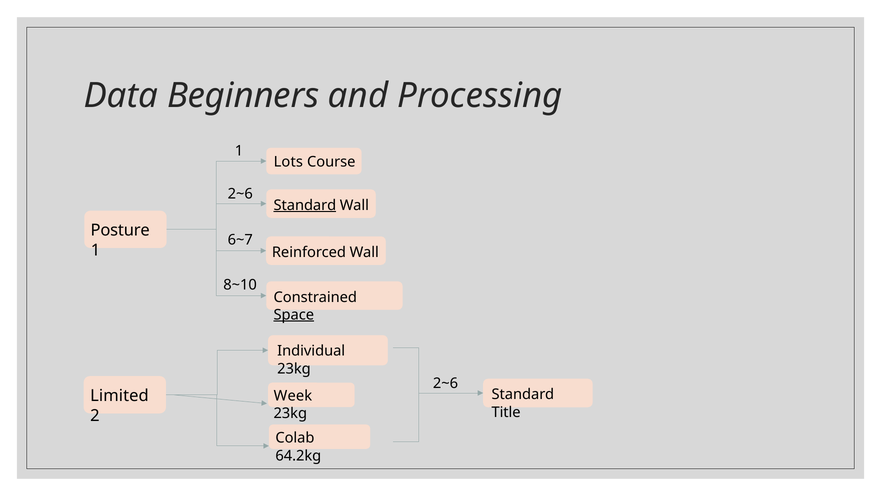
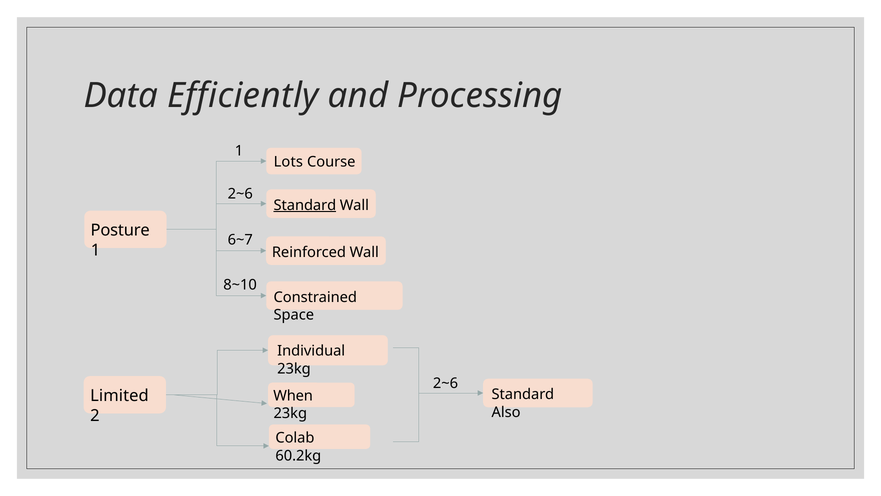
Beginners: Beginners -> Efficiently (243, 96)
Space underline: present -> none (294, 315)
Week: Week -> When (293, 395)
Title: Title -> Also (506, 412)
64.2kg: 64.2kg -> 60.2kg (298, 455)
